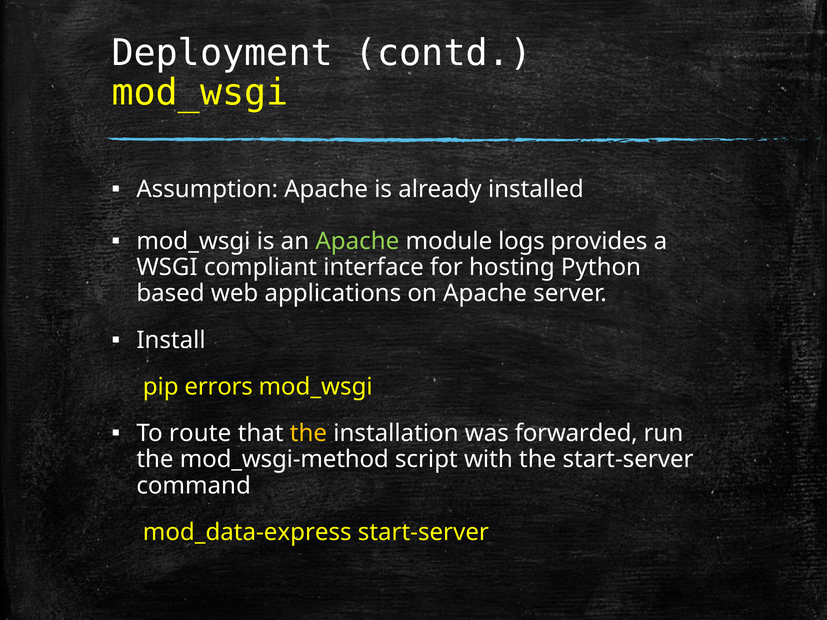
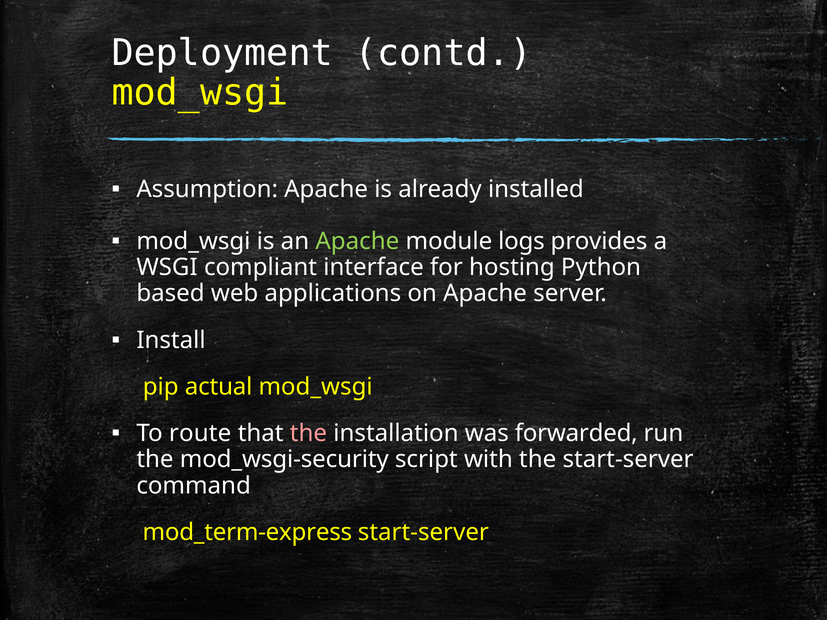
errors: errors -> actual (219, 387)
the colour: yellow -> pink (308, 434)
mod_wsgi-method: mod_wsgi-method -> mod_wsgi-security (284, 460)
mod_data-express: mod_data-express -> mod_term-express (247, 532)
